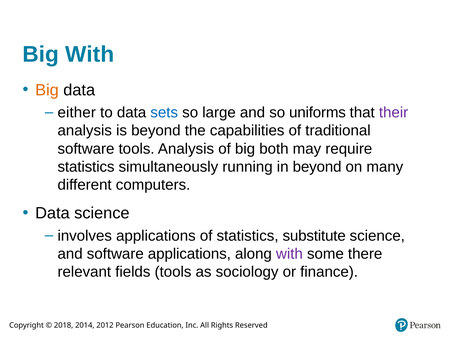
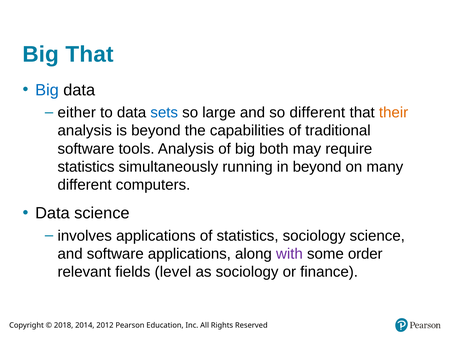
Big With: With -> That (90, 54)
Big colour: orange -> blue (47, 90)
so uniforms: uniforms -> different (317, 113)
their colour: purple -> orange (394, 113)
statistics substitute: substitute -> sociology (314, 236)
there: there -> order (365, 254)
fields tools: tools -> level (173, 272)
